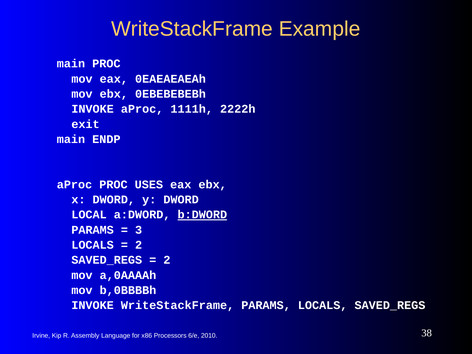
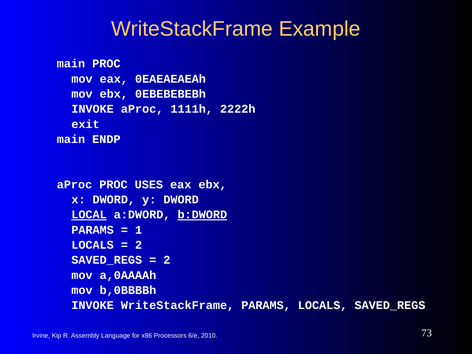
LOCAL underline: none -> present (89, 215)
3: 3 -> 1 (139, 230)
38: 38 -> 73 (427, 333)
